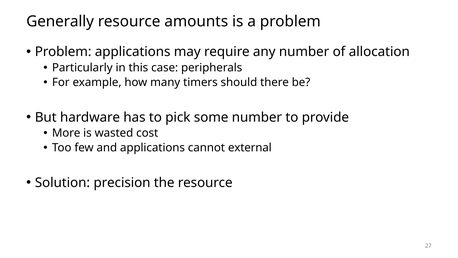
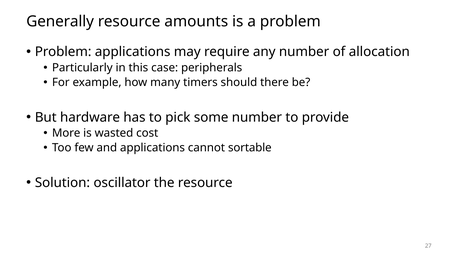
external: external -> sortable (250, 148)
precision: precision -> oscillator (122, 182)
